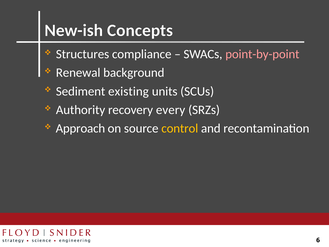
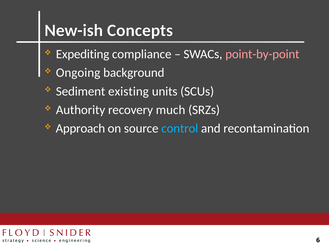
Structures: Structures -> Expediting (83, 54)
Renewal: Renewal -> Ongoing (78, 73)
every: every -> much (171, 110)
control colour: yellow -> light blue (180, 128)
